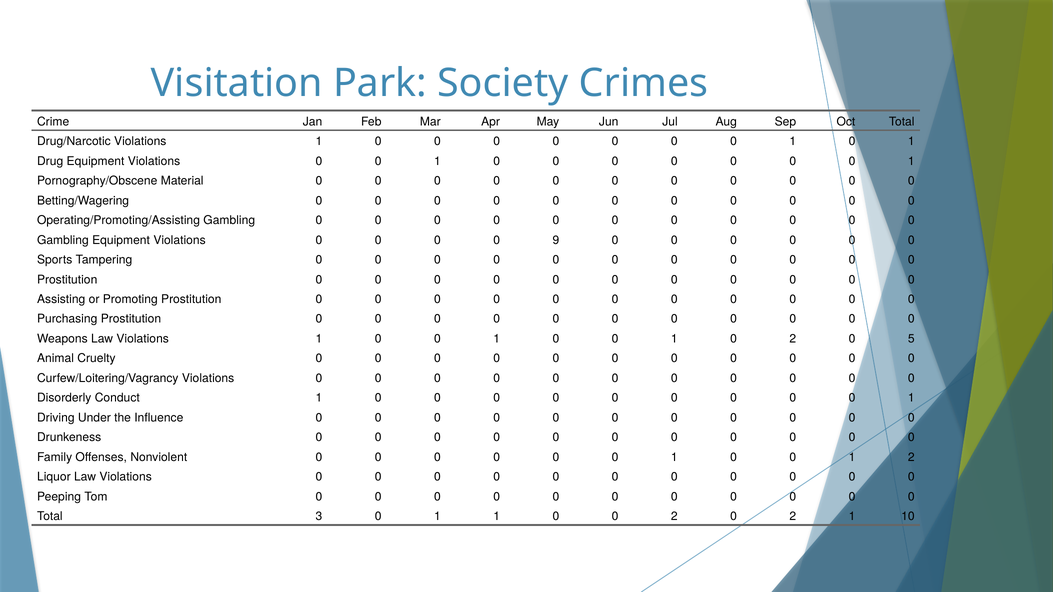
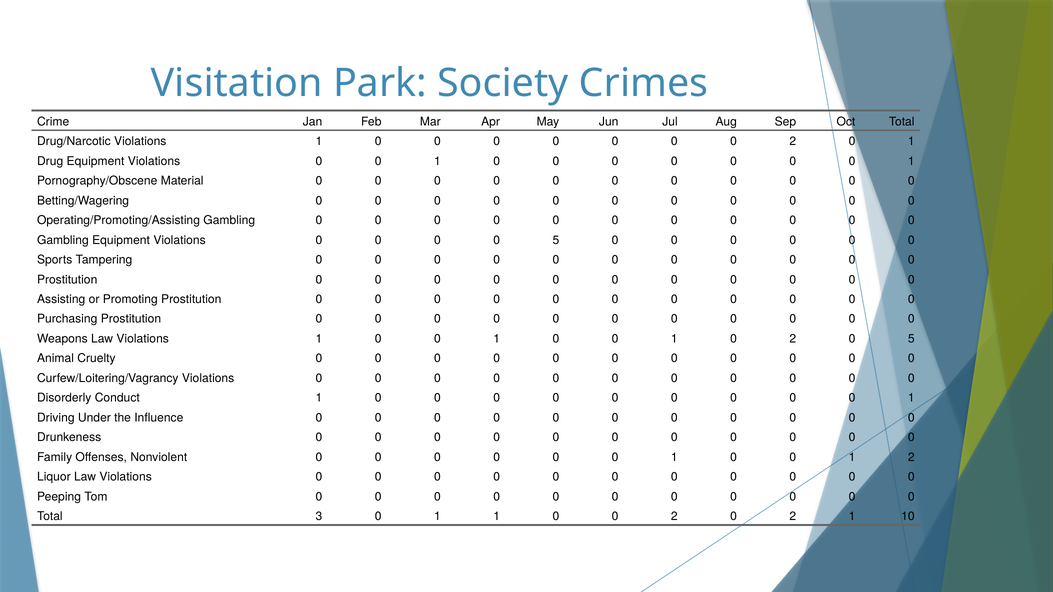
1: 1 -> 2 (793, 141)
0 0 9: 9 -> 5 (556, 240)
